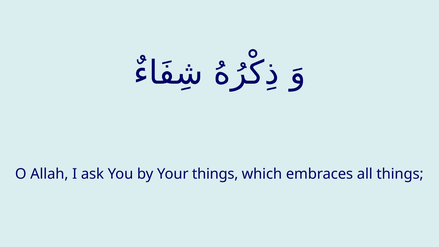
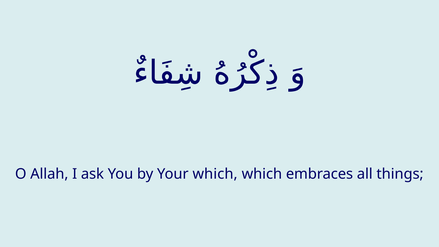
Your things: things -> which (215, 174)
